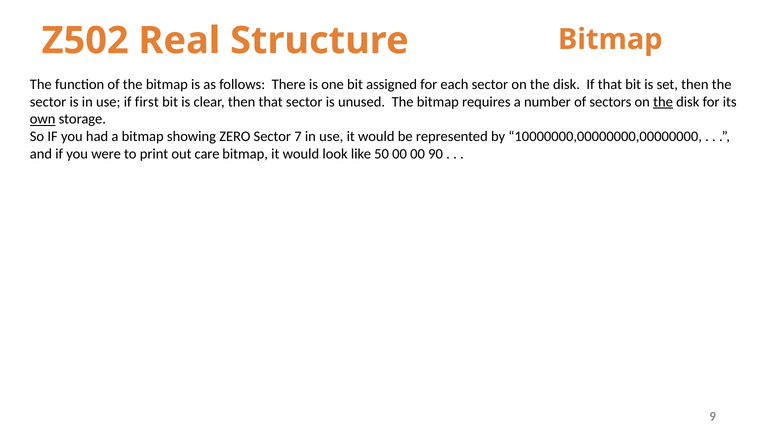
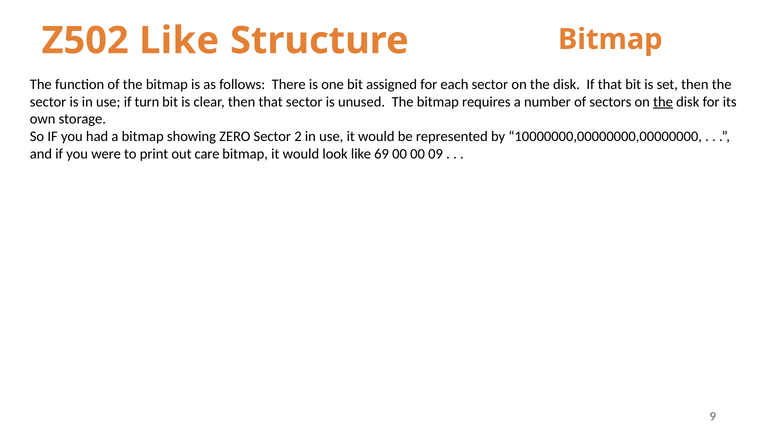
Z502 Real: Real -> Like (179, 41)
first: first -> turn (147, 102)
own underline: present -> none (43, 119)
7: 7 -> 2 (298, 137)
50: 50 -> 69 (382, 154)
90: 90 -> 09 (436, 154)
